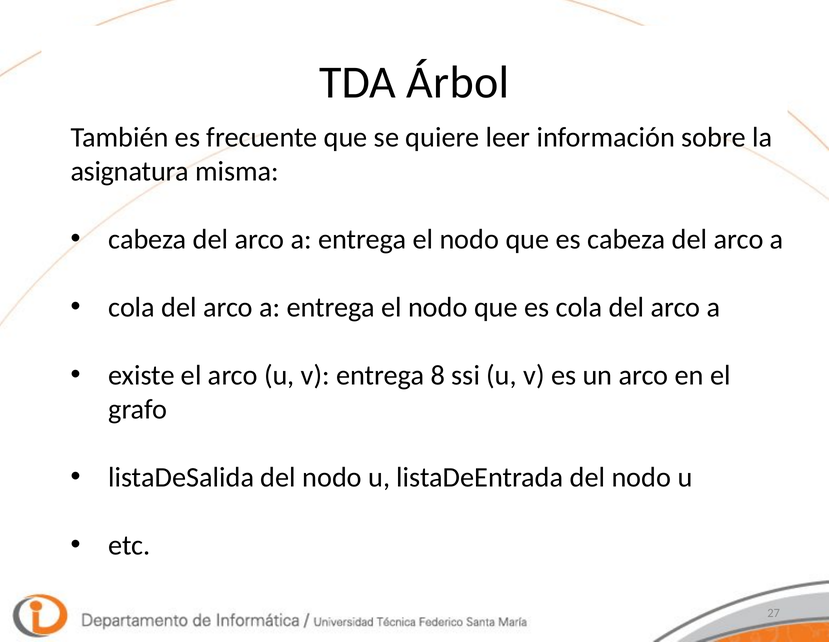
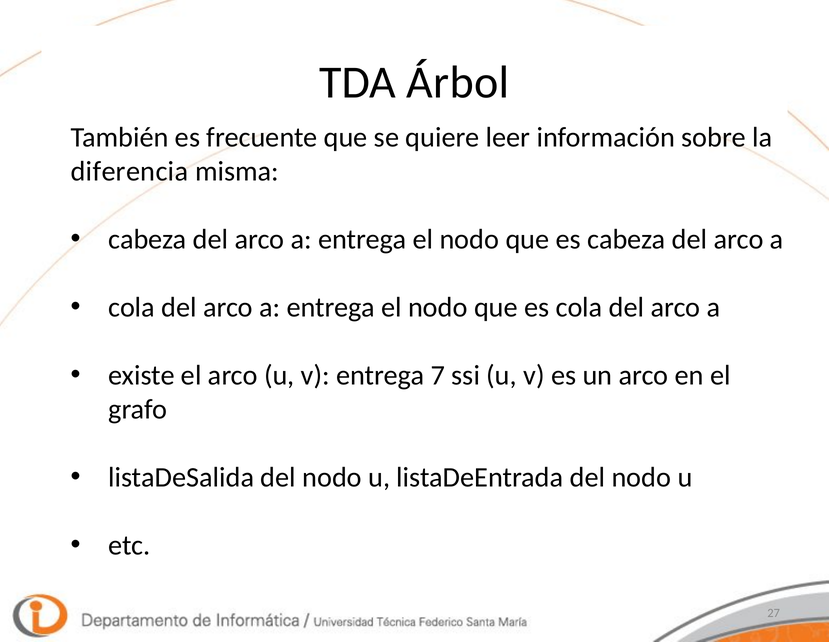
asignatura: asignatura -> diferencia (129, 171)
8: 8 -> 7 (438, 375)
